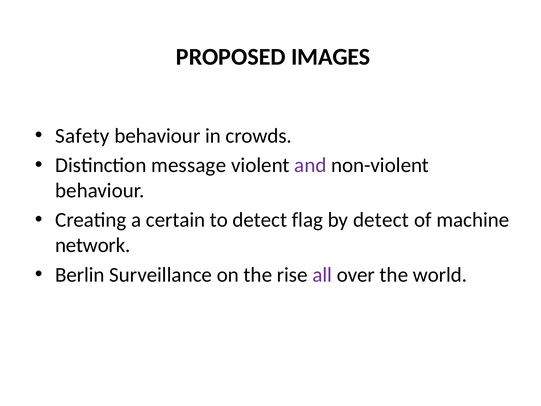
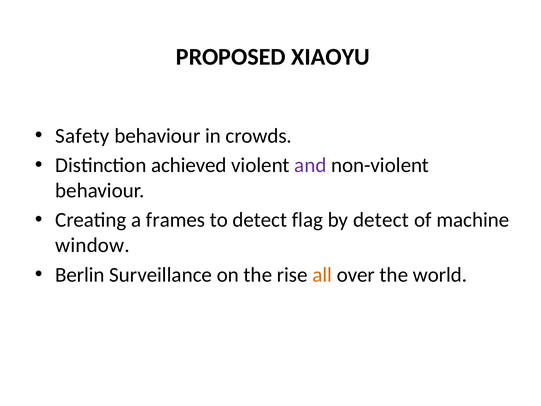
IMAGES: IMAGES -> XIAOYU (331, 57)
message: message -> achieved (189, 165)
certain: certain -> frames (176, 220)
network: network -> window (93, 245)
all colour: purple -> orange (322, 275)
